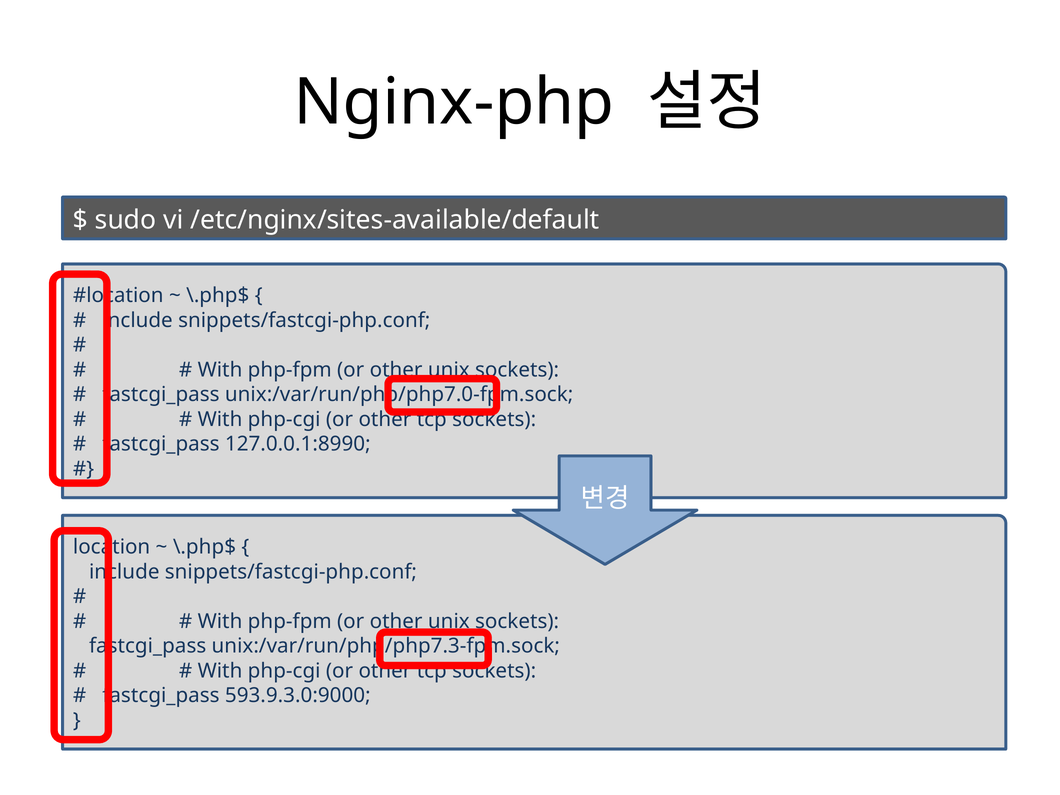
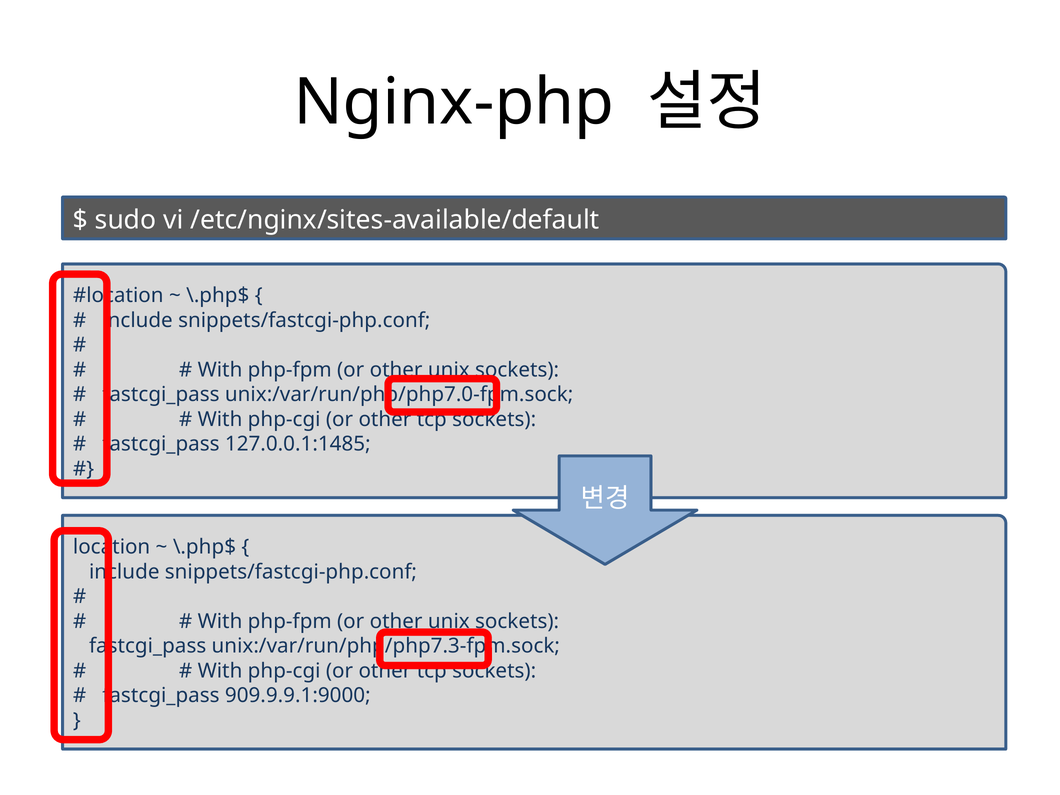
127.0.0.1:8990: 127.0.0.1:8990 -> 127.0.0.1:1485 (298, 444)
593.9.3.0:9000: 593.9.3.0:9000 -> 909.9.9.1:9000 (298, 696)
